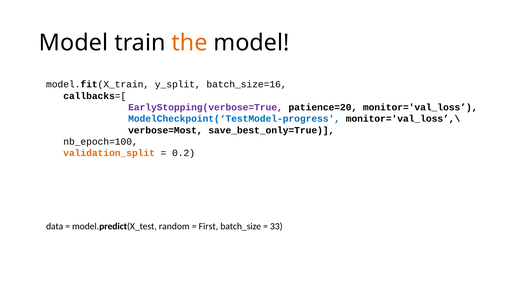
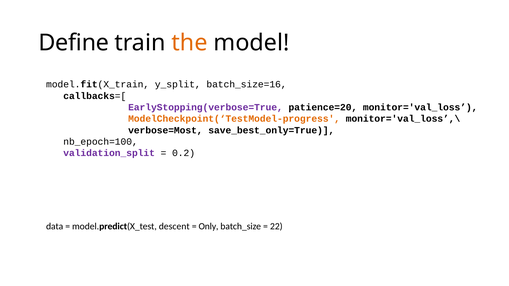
Model: Model -> Define (74, 43)
ModelCheckpoint(‘TestModel-progress colour: blue -> orange (234, 119)
validation_split colour: orange -> purple (109, 153)
random: random -> descent (174, 226)
First: First -> Only (209, 226)
33: 33 -> 22 (276, 226)
